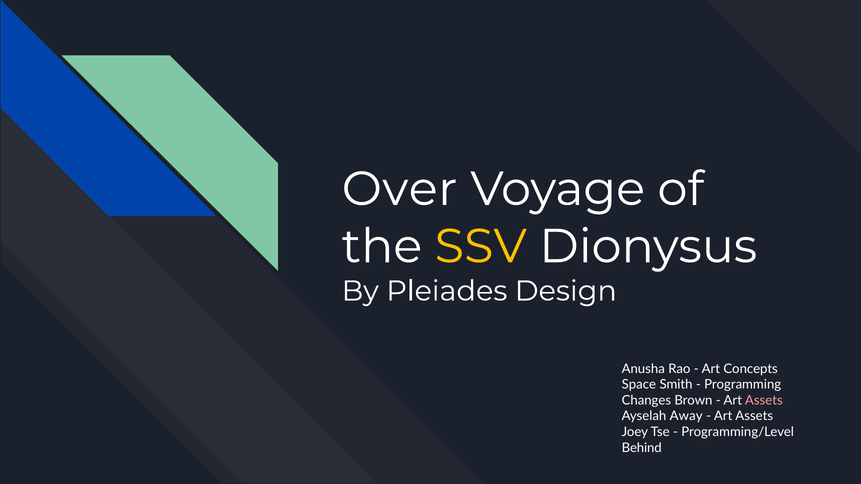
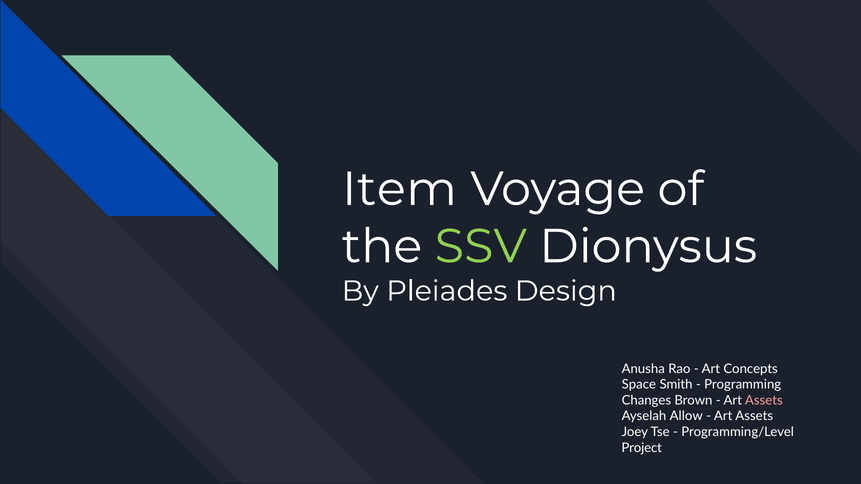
Over: Over -> Item (400, 189)
SSV colour: yellow -> light green (481, 247)
Away: Away -> Allow (686, 416)
Behind: Behind -> Project (642, 448)
